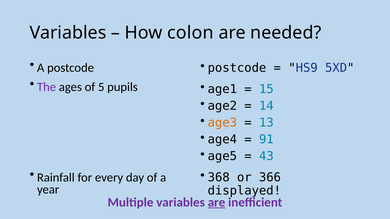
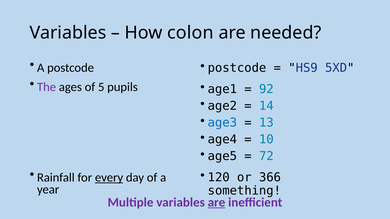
15: 15 -> 92 (266, 89)
age3 colour: orange -> blue (222, 123)
91: 91 -> 10 (266, 140)
43: 43 -> 72 (266, 156)
every underline: none -> present (109, 178)
368: 368 -> 120 (219, 178)
displayed: displayed -> something (244, 191)
